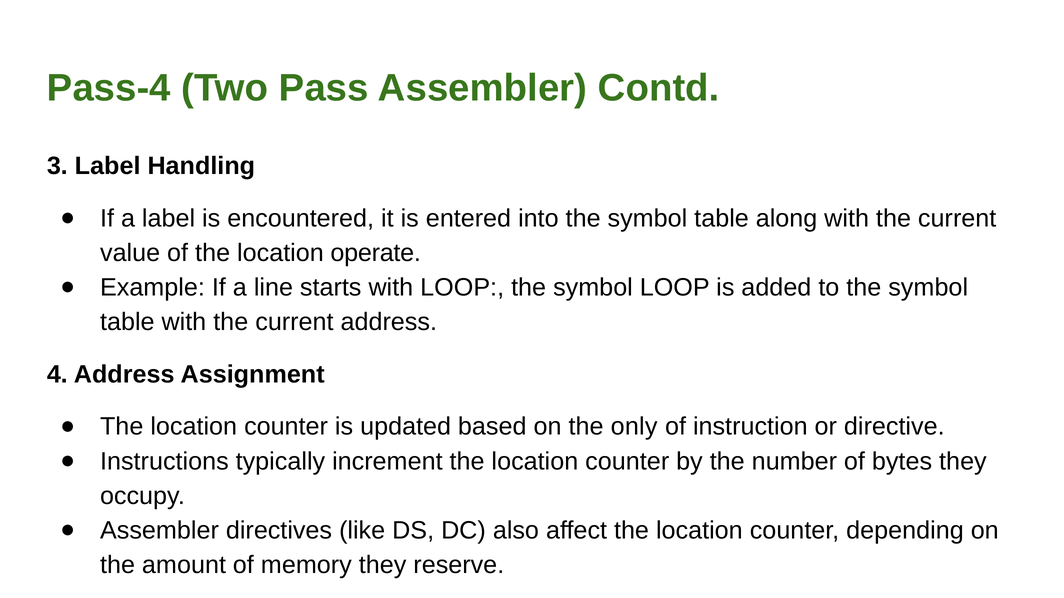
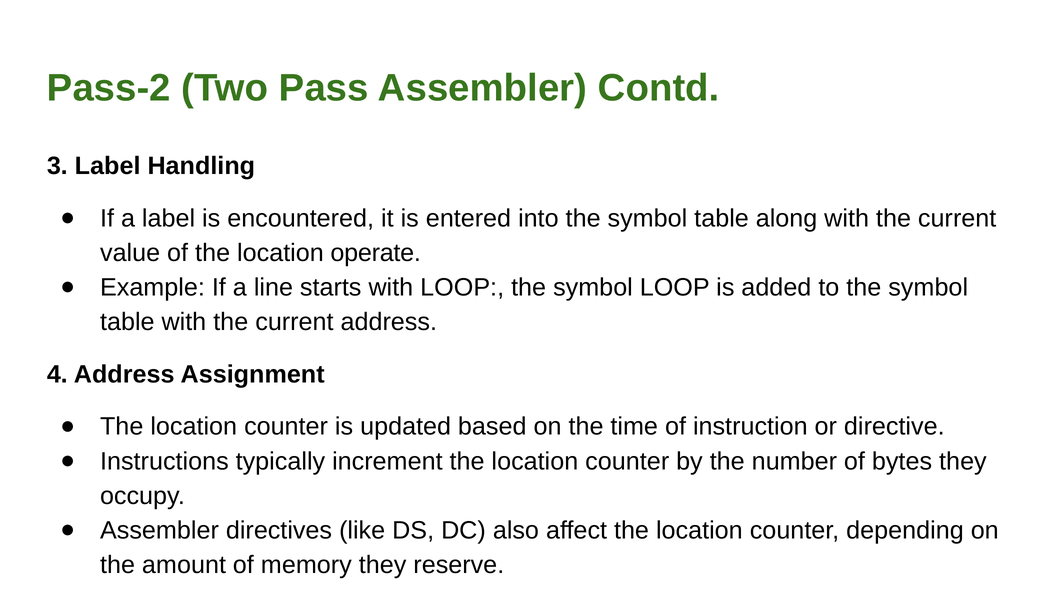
Pass-4: Pass-4 -> Pass-2 (109, 88)
only: only -> time (634, 427)
